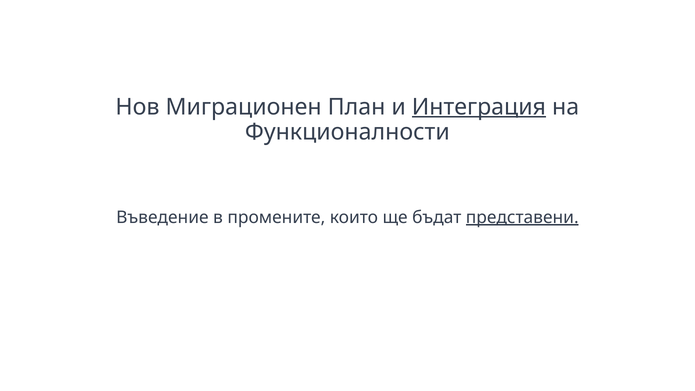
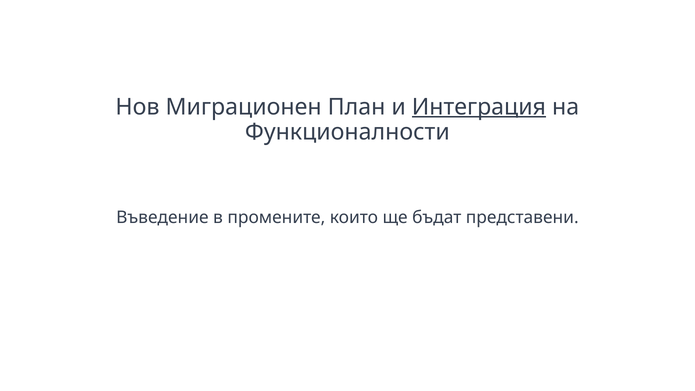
представени underline: present -> none (522, 217)
